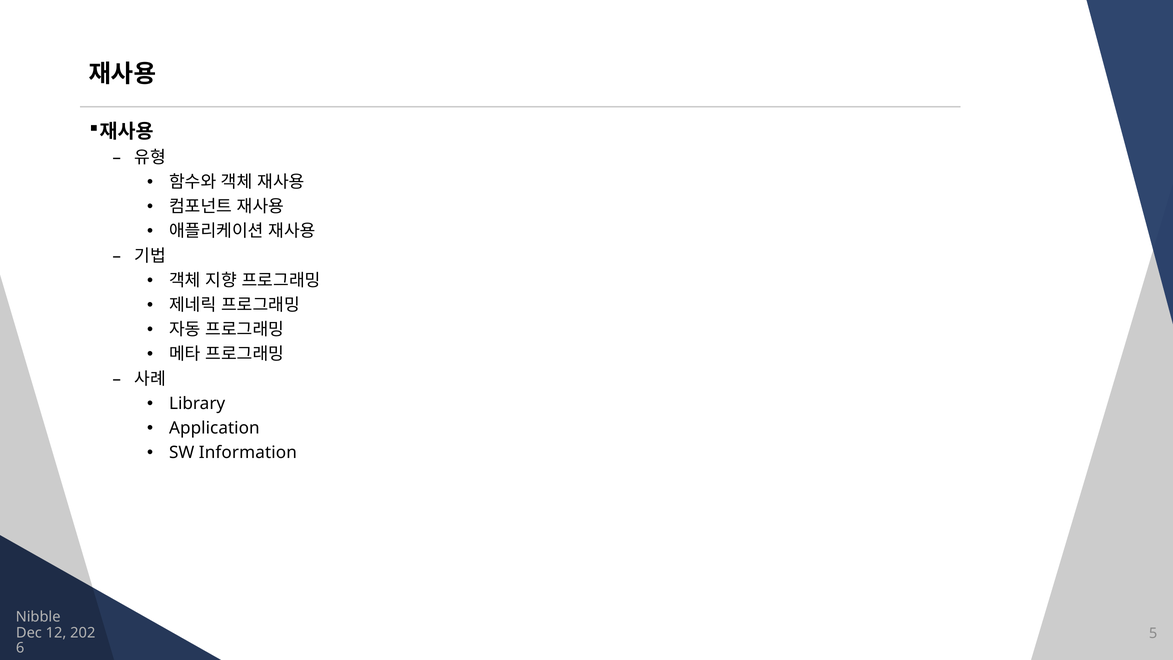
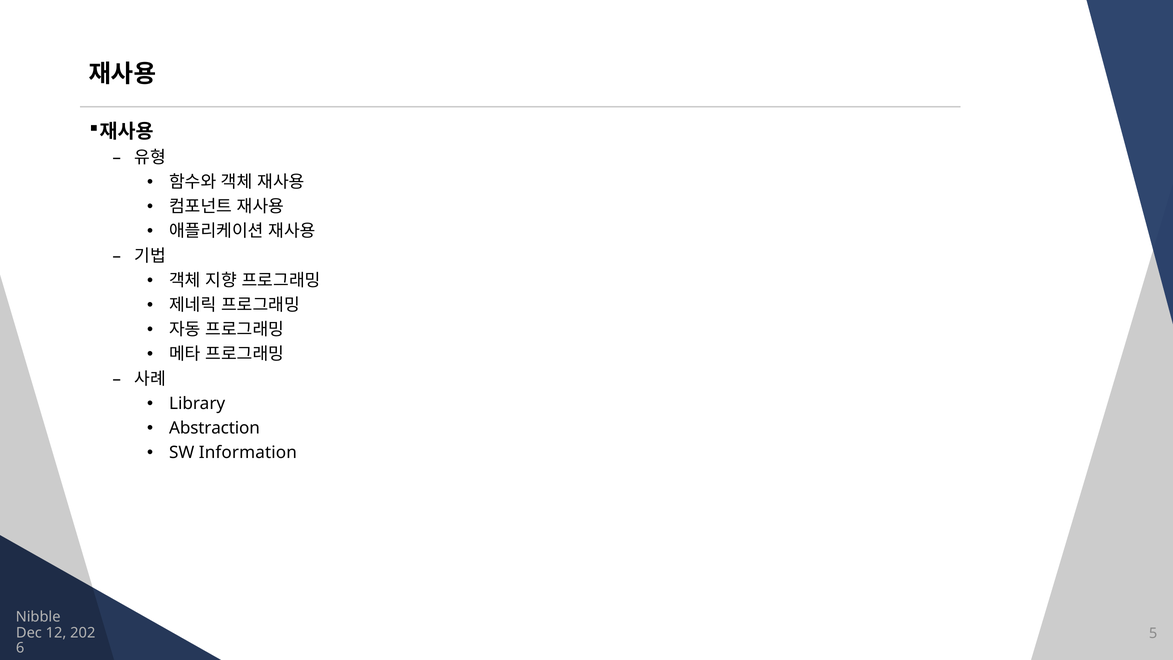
Application: Application -> Abstraction (214, 428)
